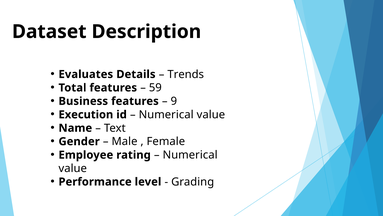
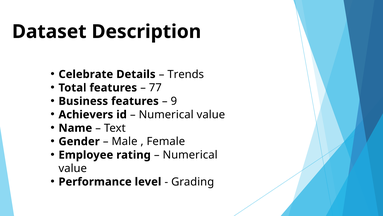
Evaluates: Evaluates -> Celebrate (86, 74)
59: 59 -> 77 (155, 88)
Execution: Execution -> Achievers (86, 114)
